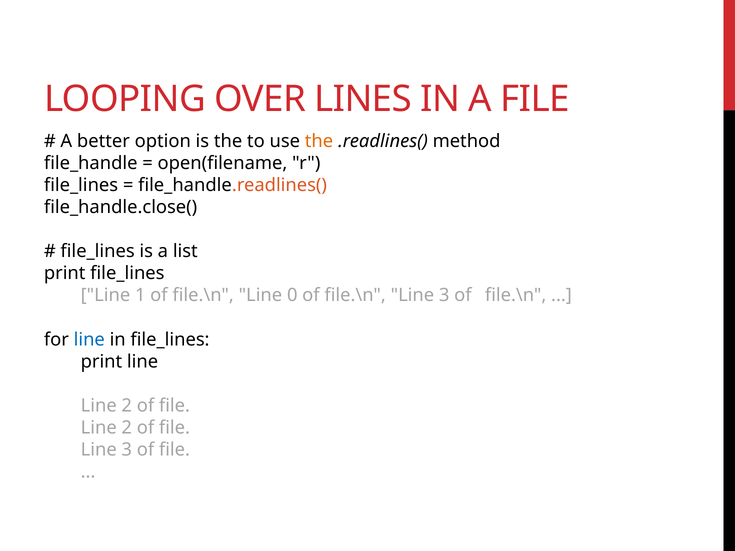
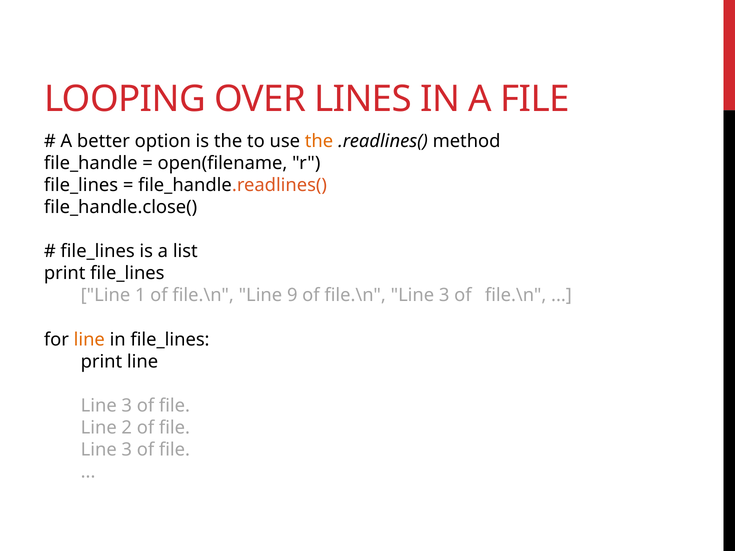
0: 0 -> 9 (292, 296)
line colour: blue -> orange (89, 340)
2: 2 -> 3 (127, 406)
